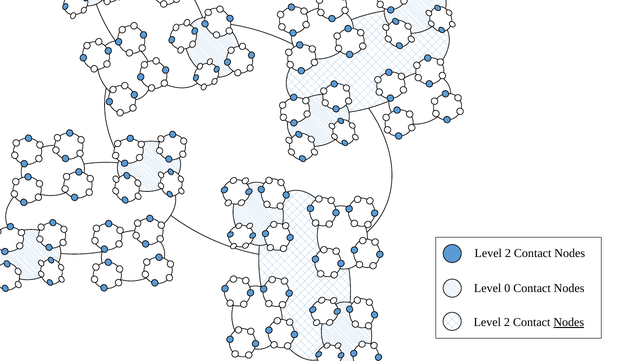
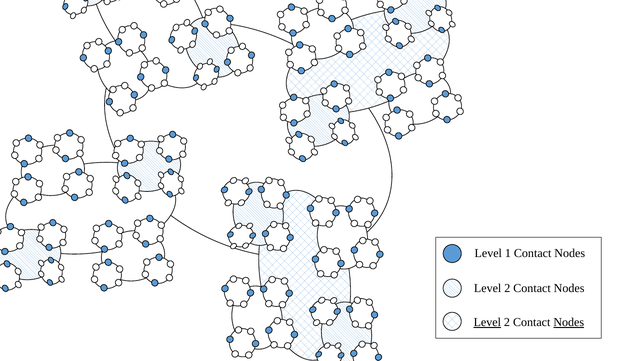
2: 2 -> 1 (508, 253)
0: 0 -> 2 (507, 288)
Level underline: none -> present (487, 322)
